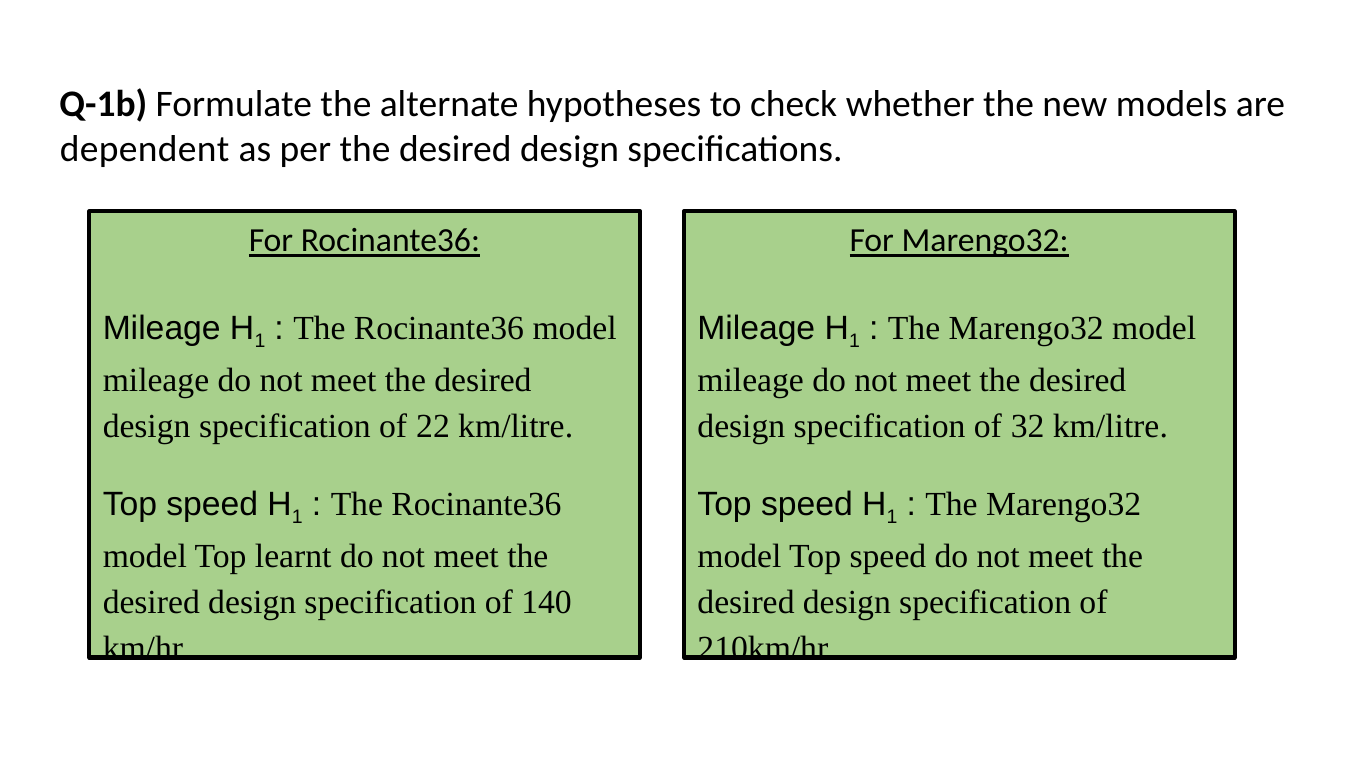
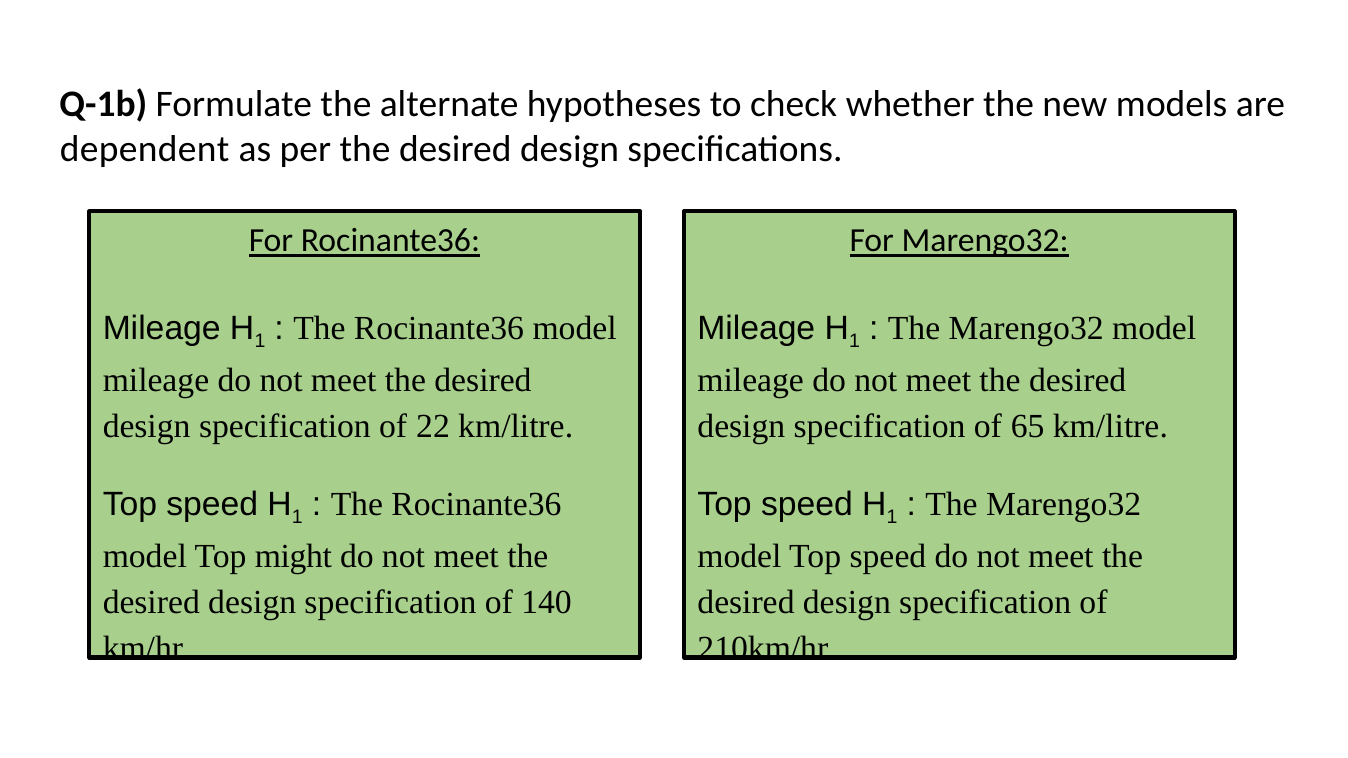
32: 32 -> 65 (1028, 427)
learnt: learnt -> might (293, 556)
